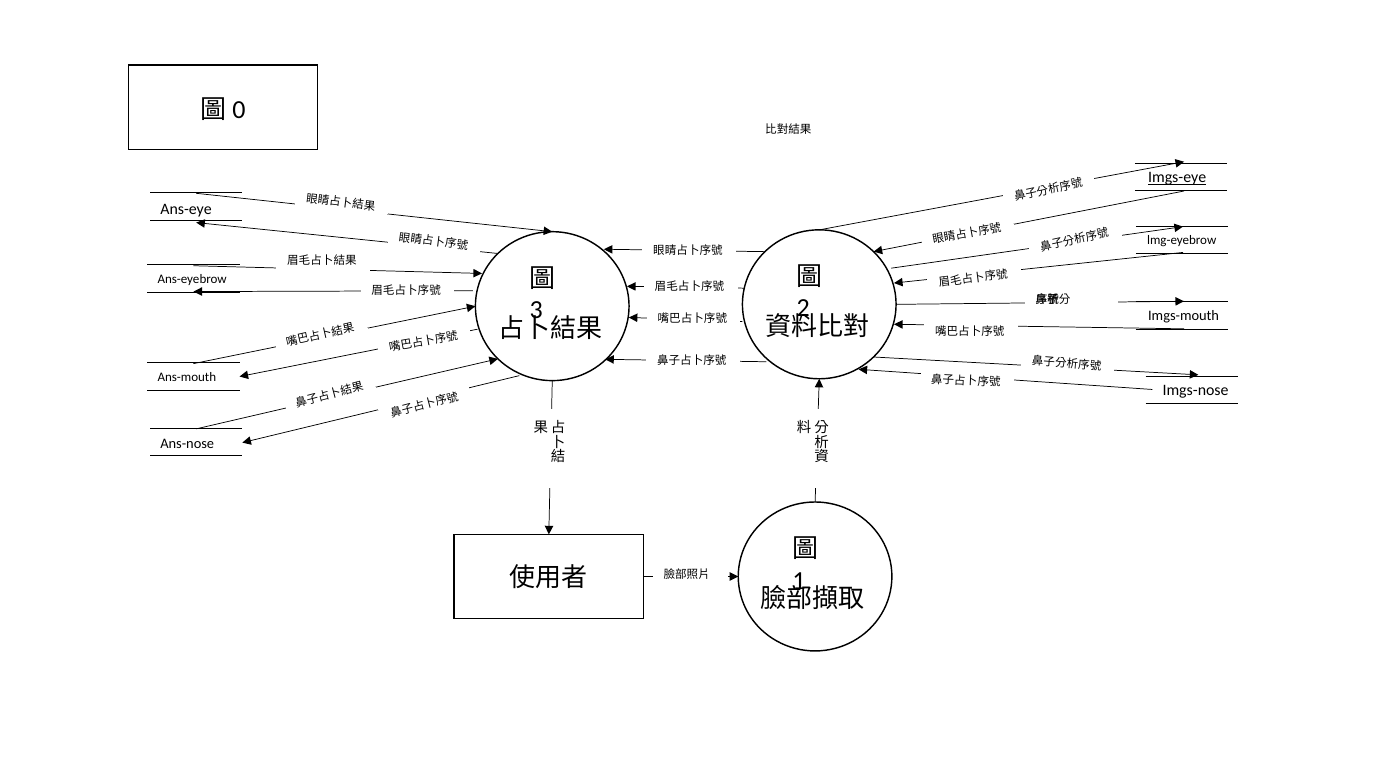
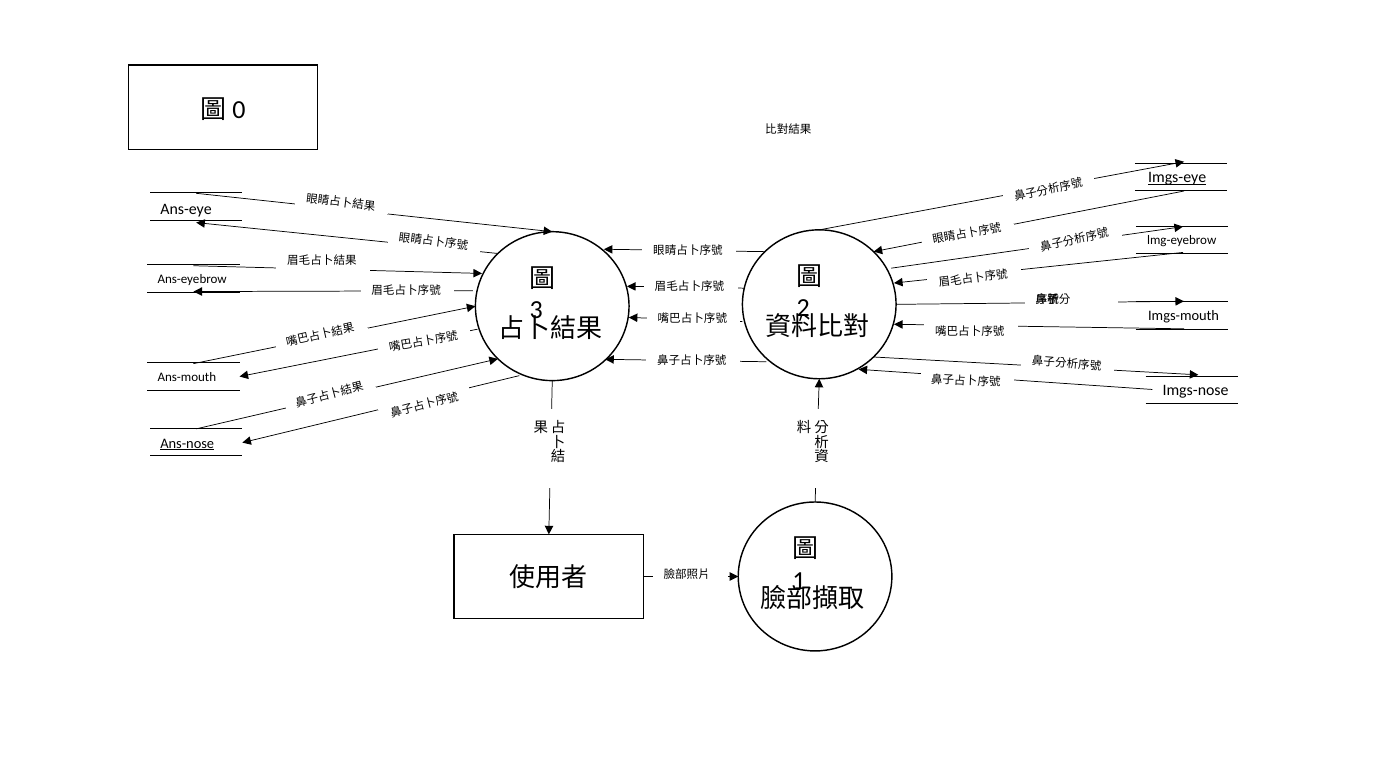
Ans-nose underline: none -> present (187, 444)
